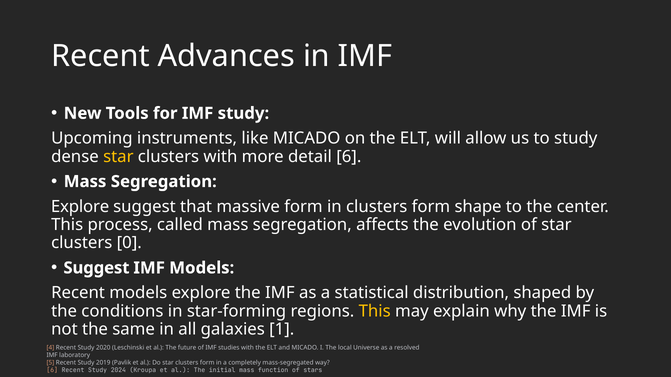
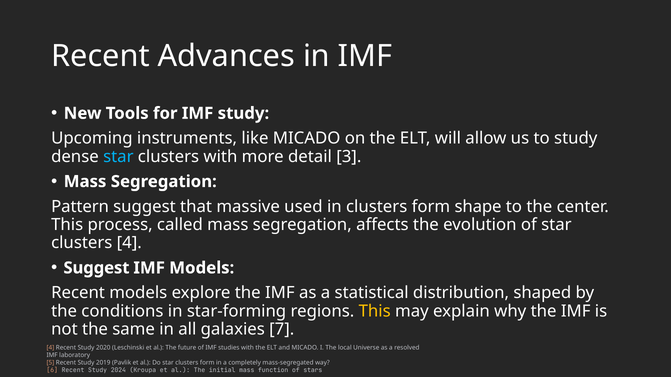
star colour: yellow -> light blue (118, 157)
detail 6: 6 -> 3 (349, 157)
Explore: Explore -> Pattern (80, 207)
massive form: form -> used (303, 207)
clusters 0: 0 -> 4 (129, 243)
1: 1 -> 7 (282, 329)
